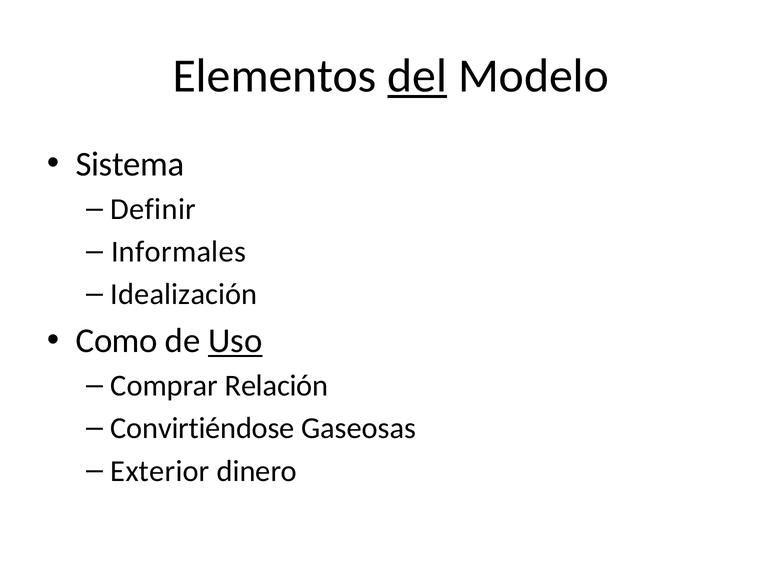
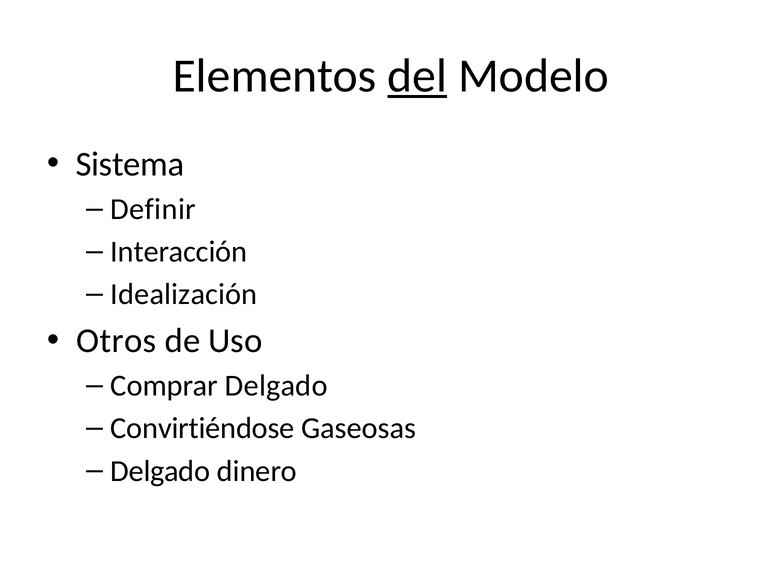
Informales: Informales -> Interacción (179, 252)
Como: Como -> Otros (116, 341)
Uso underline: present -> none (235, 341)
Comprar Relación: Relación -> Delgado (276, 385)
Exterior: Exterior -> Delgado (160, 471)
